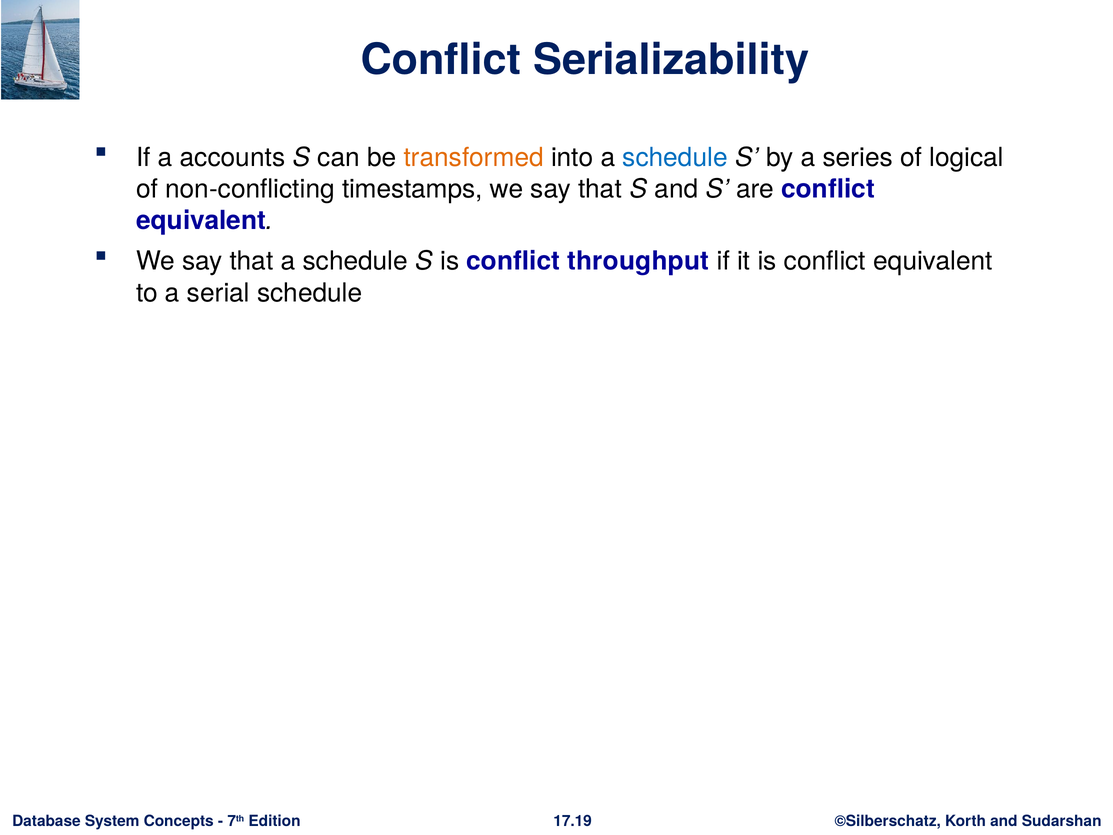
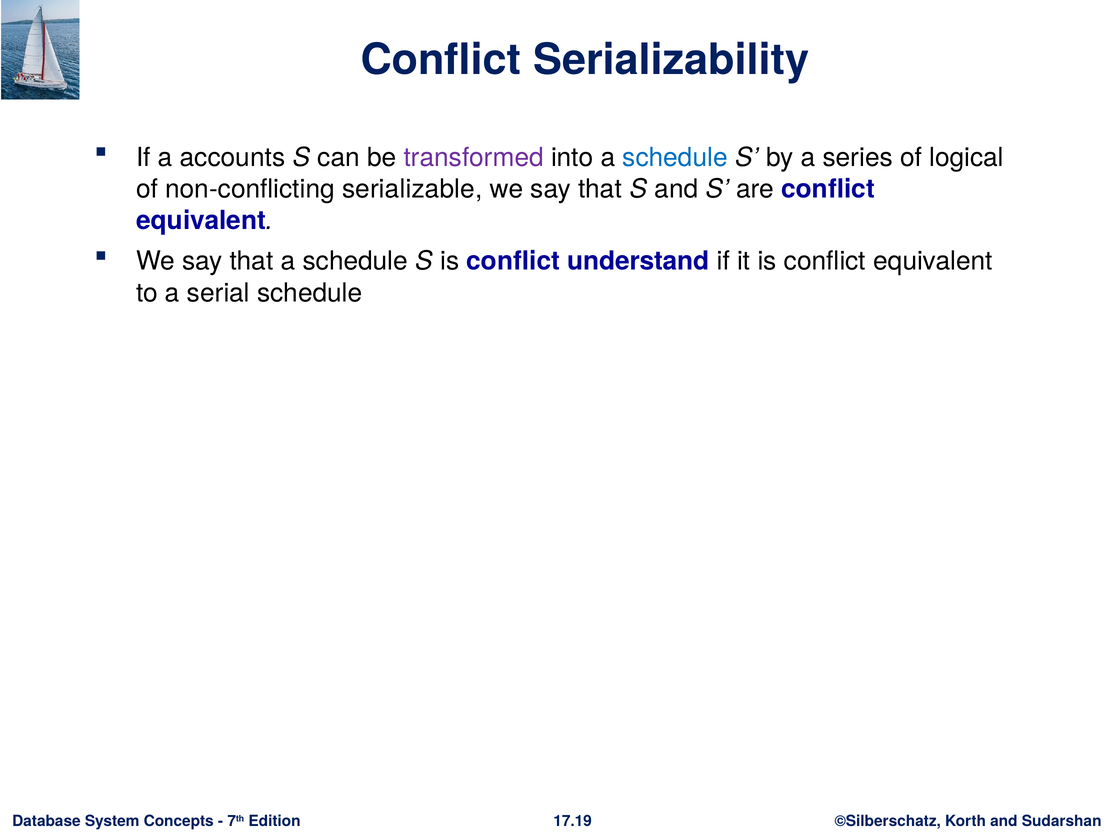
transformed colour: orange -> purple (474, 157)
timestamps: timestamps -> serializable (412, 189)
throughput: throughput -> understand (638, 261)
